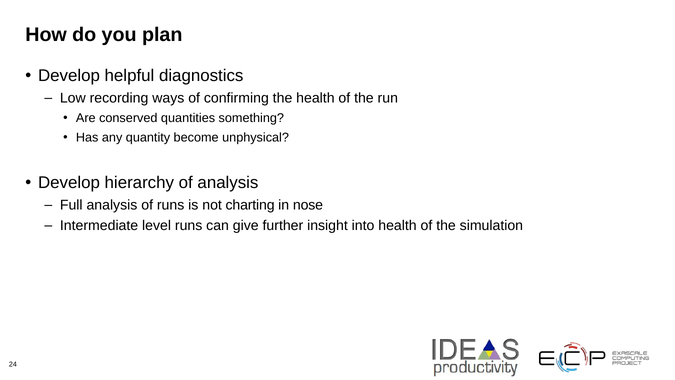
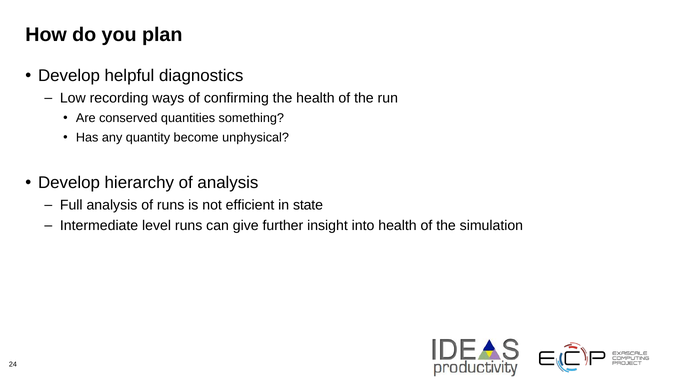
charting: charting -> efficient (250, 205)
nose: nose -> state (308, 205)
